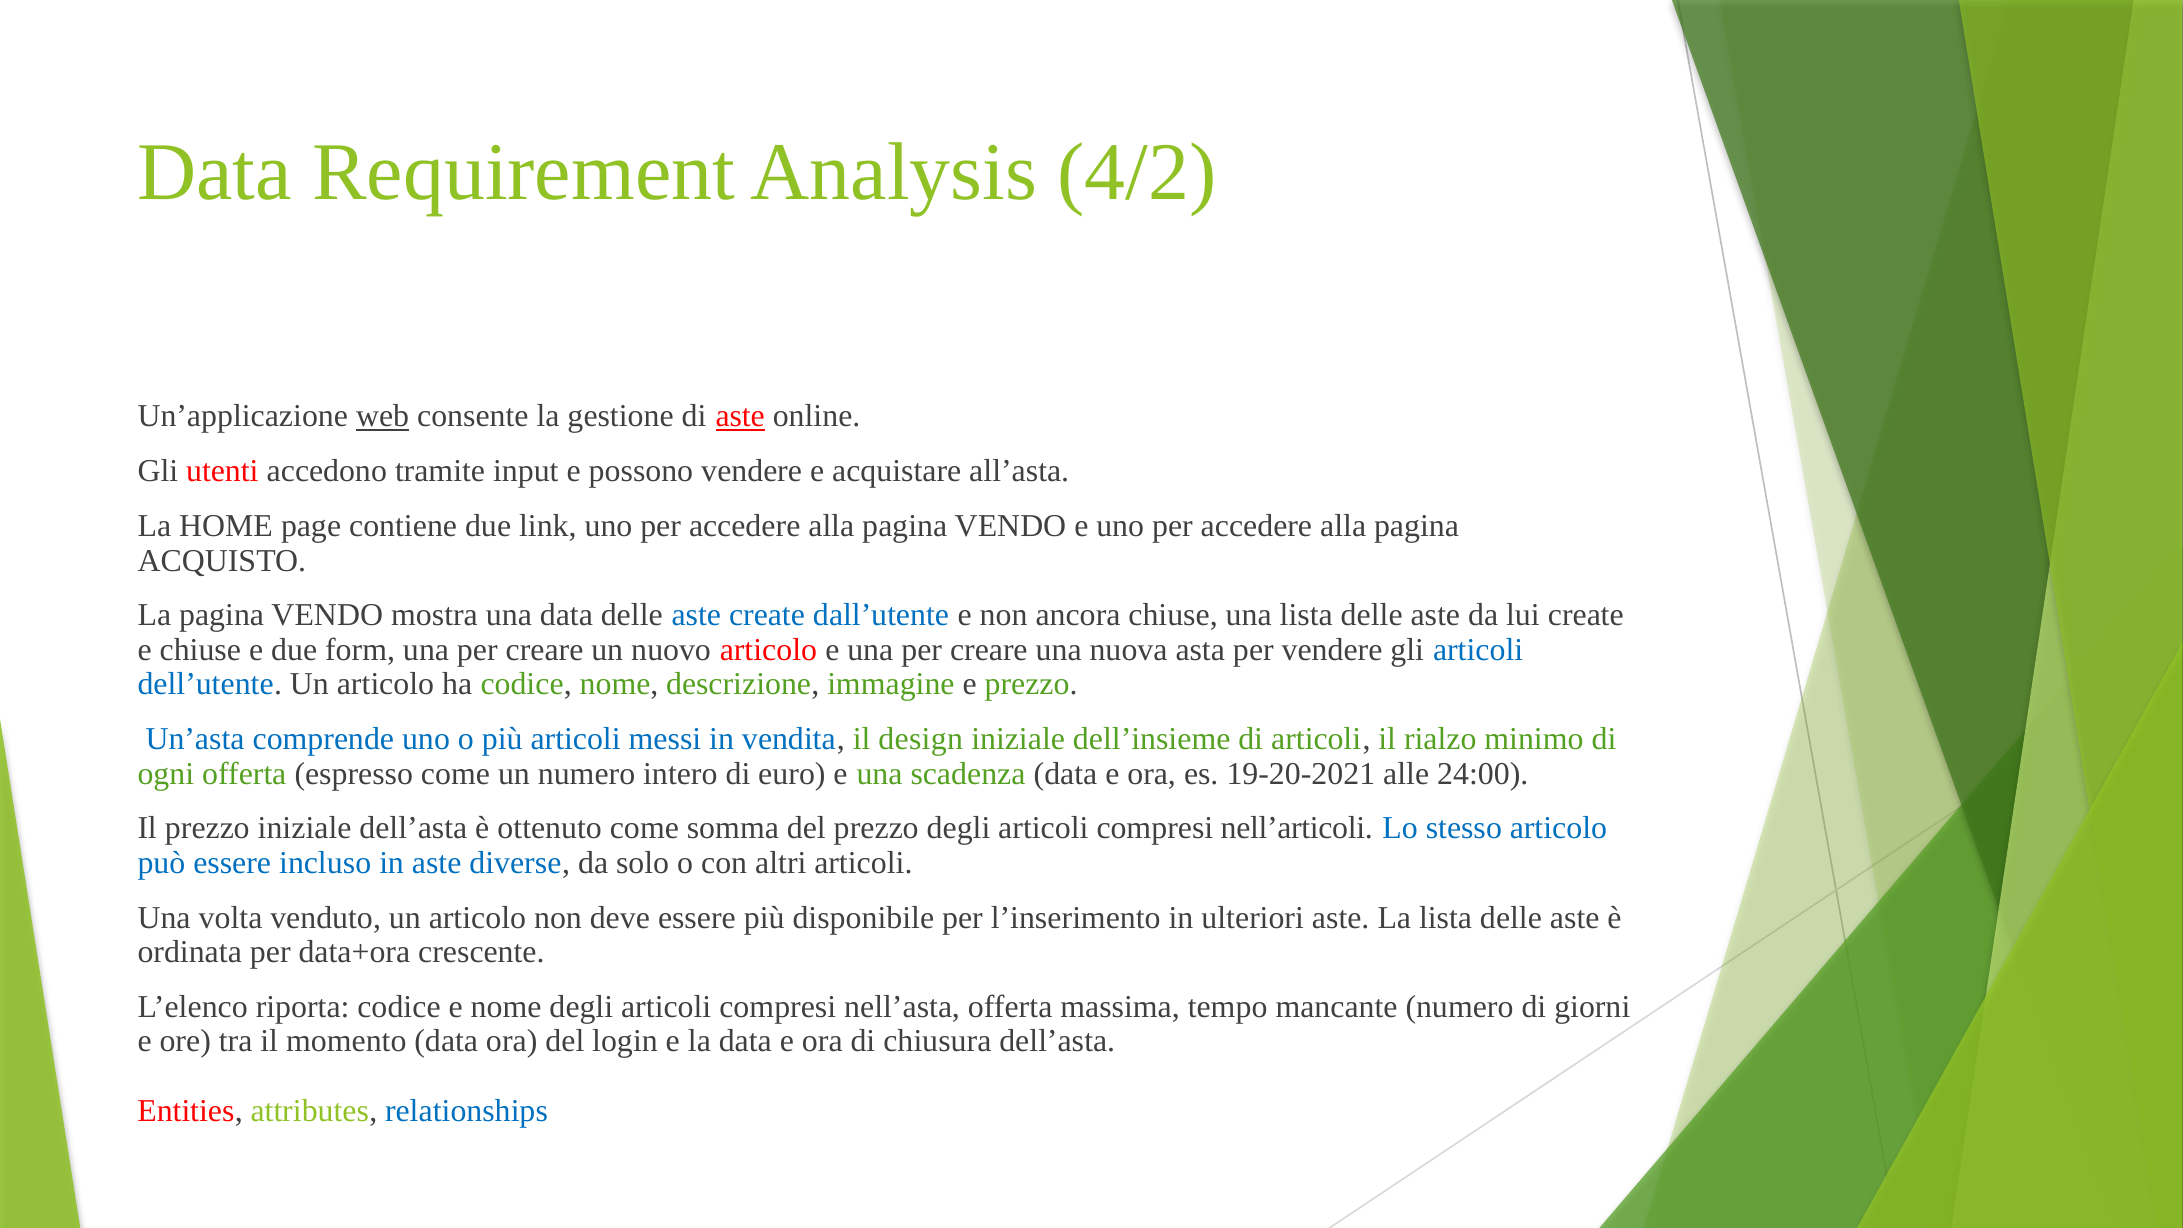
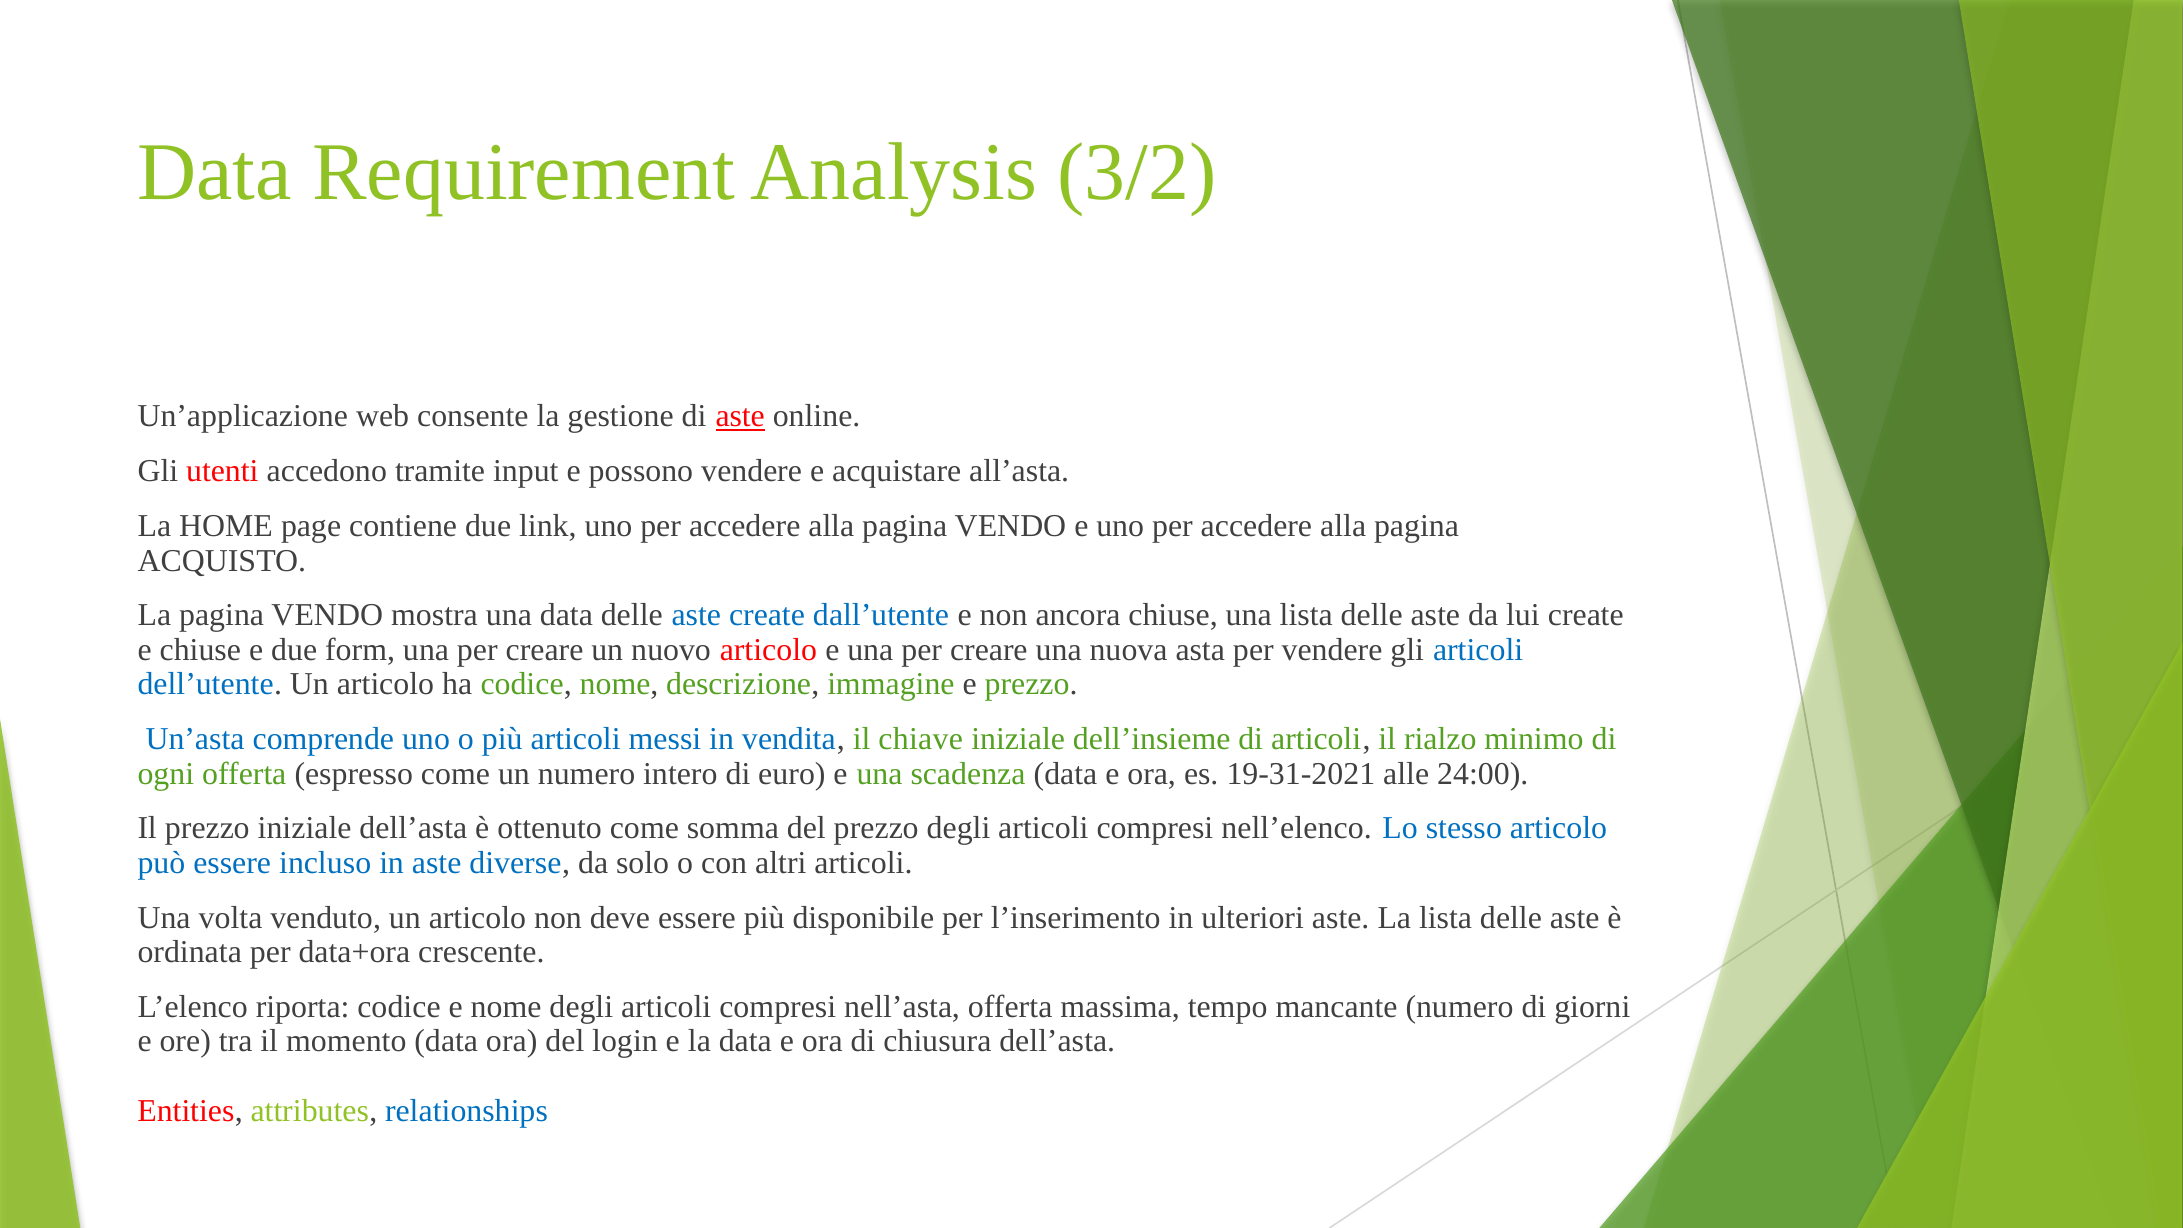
4/2: 4/2 -> 3/2 (1137, 172)
web underline: present -> none (383, 416)
design: design -> chiave (921, 739)
19-20-2021: 19-20-2021 -> 19-31-2021 (1301, 773)
nell’articoli: nell’articoli -> nell’elenco (1297, 828)
